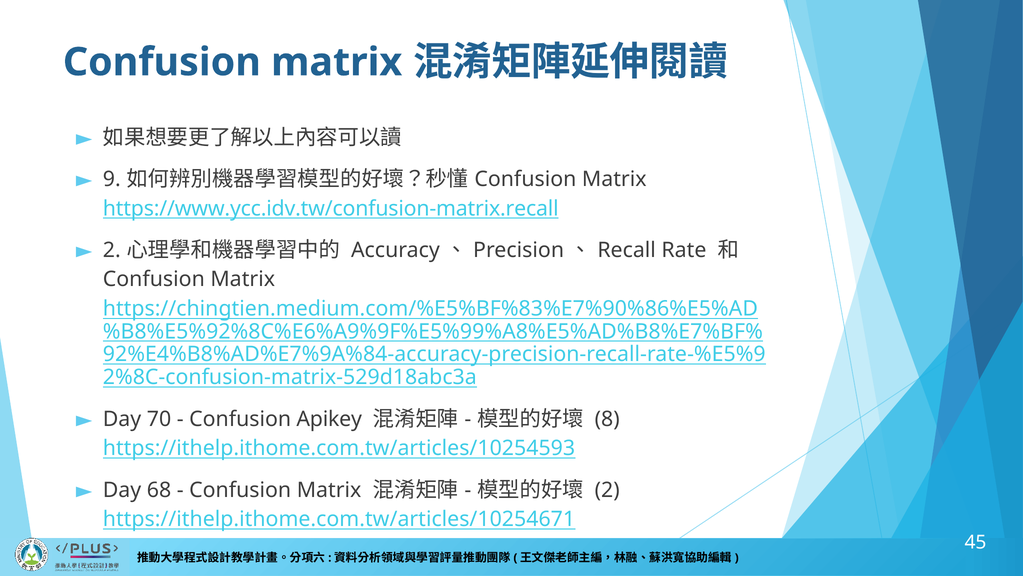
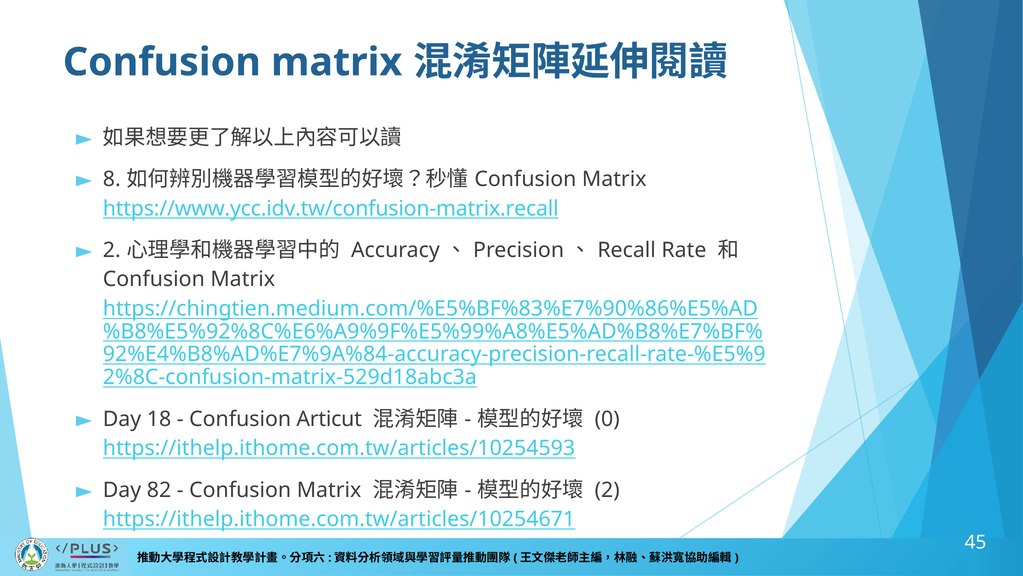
9: 9 -> 8 (112, 179)
70: 70 -> 18 (159, 419)
Apikey: Apikey -> Articut (329, 419)
8: 8 -> 0 (607, 419)
68: 68 -> 82 (159, 490)
